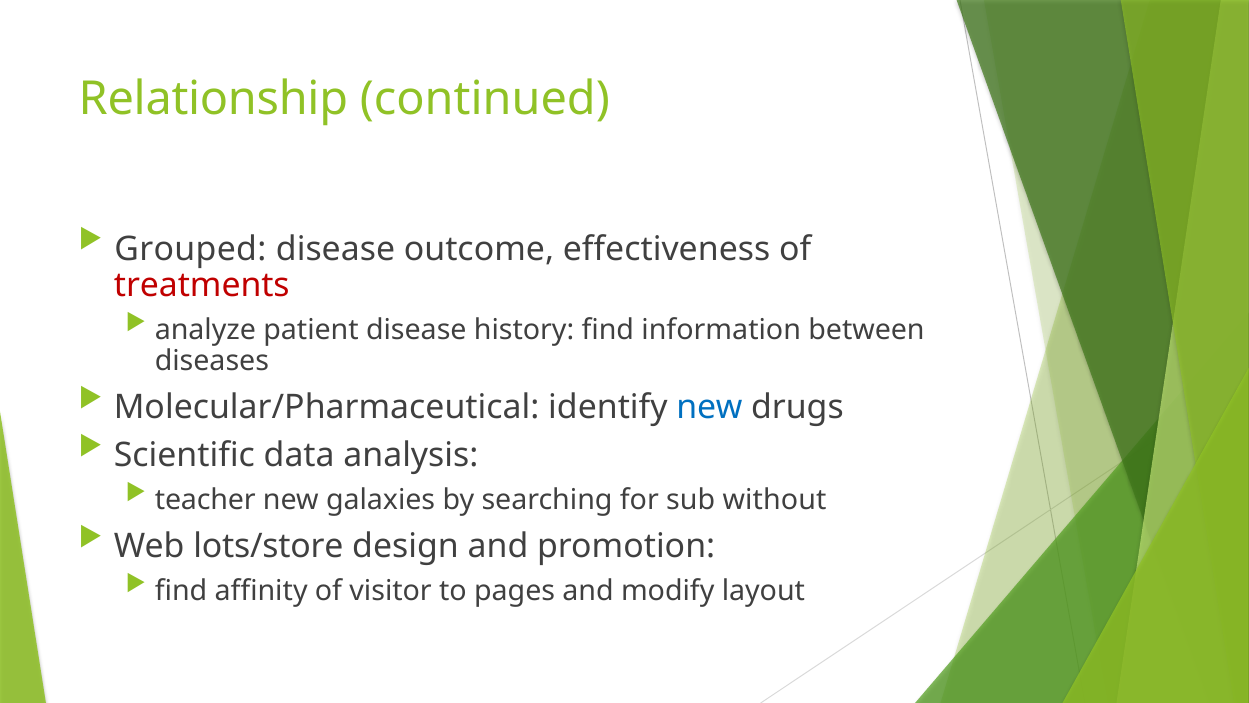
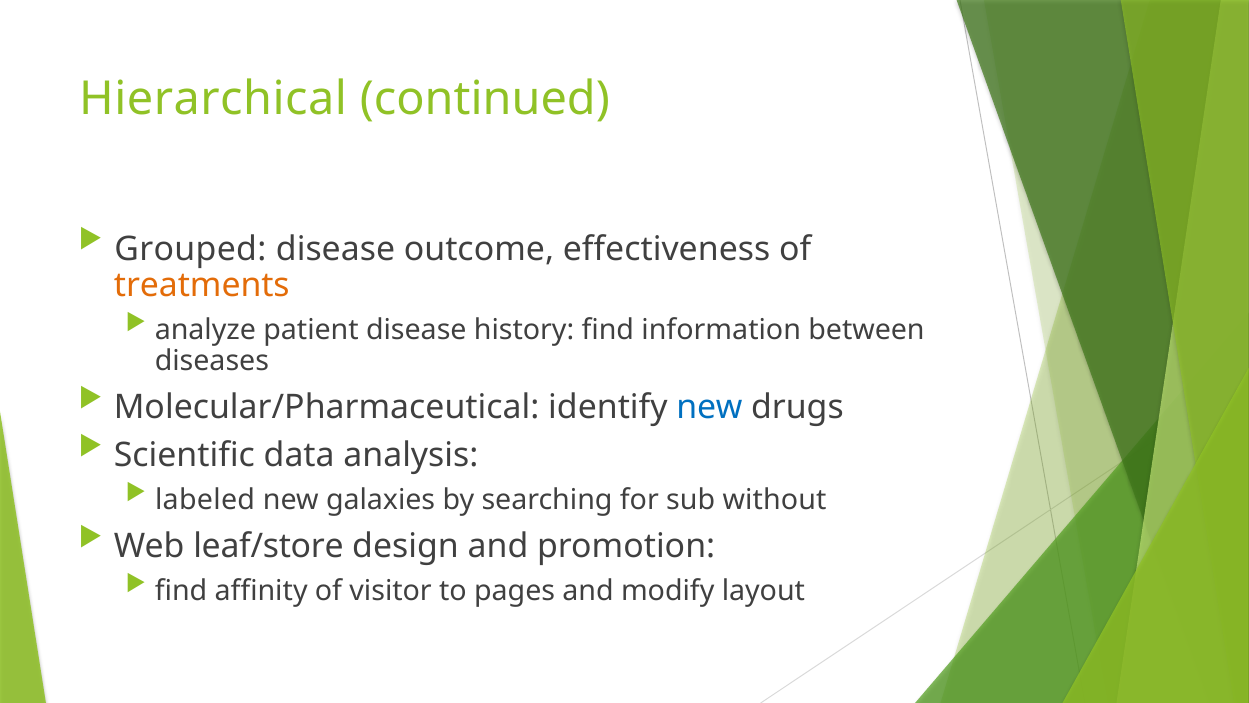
Relationship: Relationship -> Hierarchical (213, 99)
treatments colour: red -> orange (202, 285)
teacher: teacher -> labeled (205, 500)
lots/store: lots/store -> leaf/store (268, 546)
